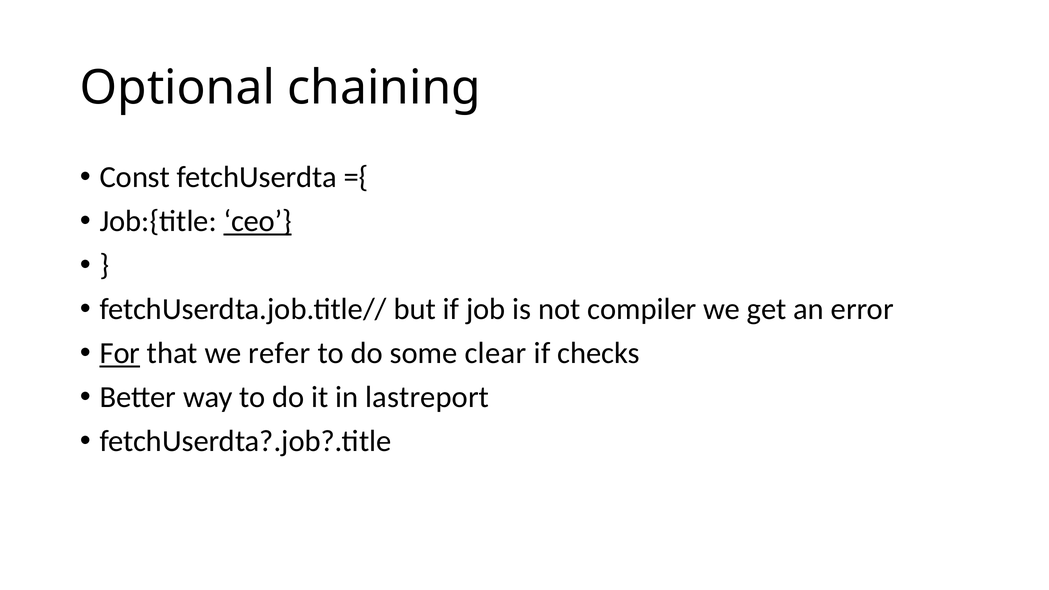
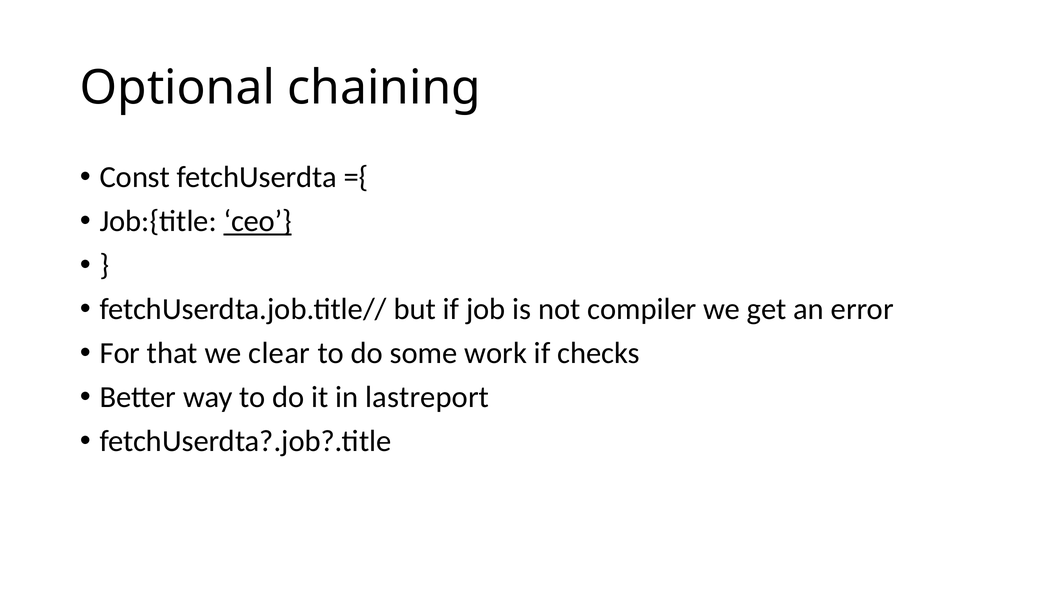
For underline: present -> none (120, 353)
refer: refer -> clear (279, 353)
clear: clear -> work (496, 353)
